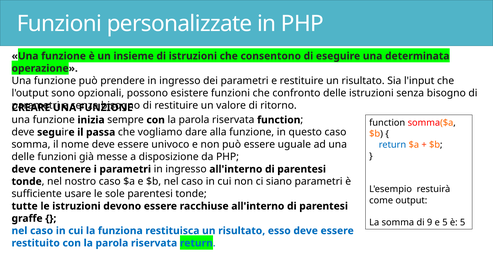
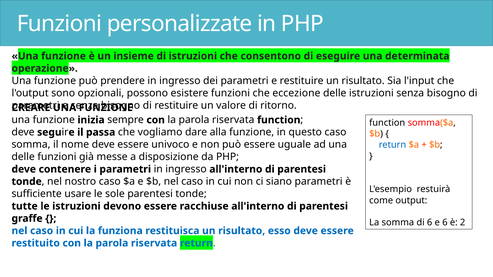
confronto: confronto -> eccezione (296, 93)
di 9: 9 -> 6 (430, 223)
e 5: 5 -> 6 (445, 223)
è 5: 5 -> 2 (463, 223)
